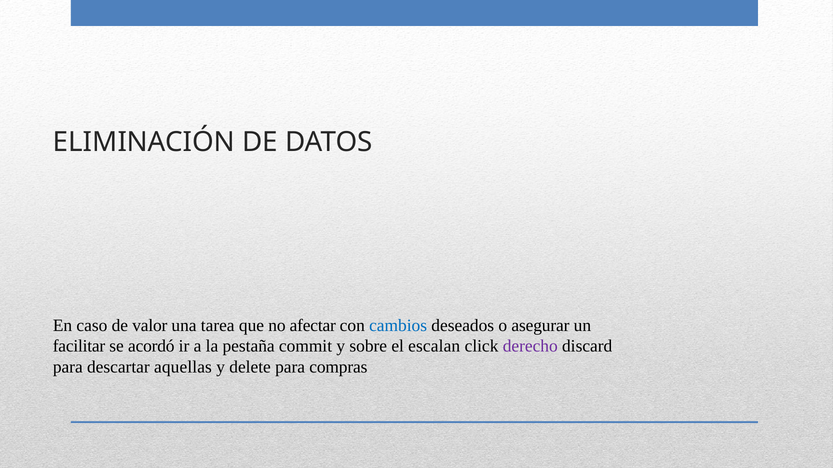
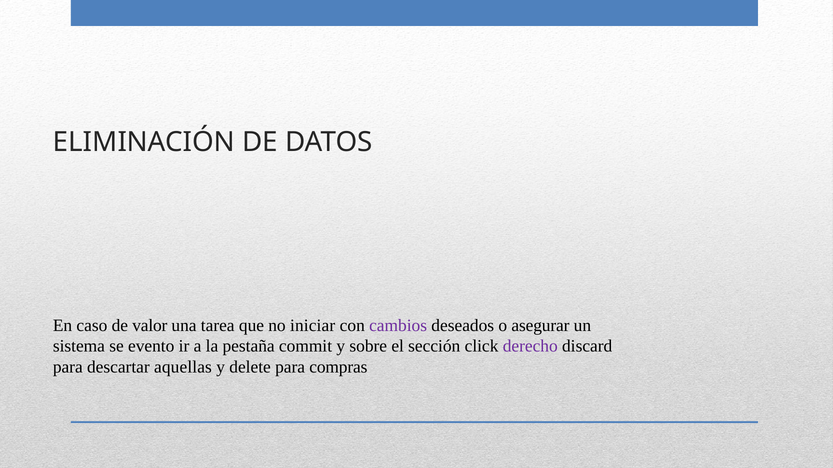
afectar: afectar -> iniciar (313, 326)
cambios colour: blue -> purple (398, 326)
facilitar: facilitar -> sistema (79, 347)
acordó: acordó -> evento (151, 347)
escalan: escalan -> sección (434, 347)
